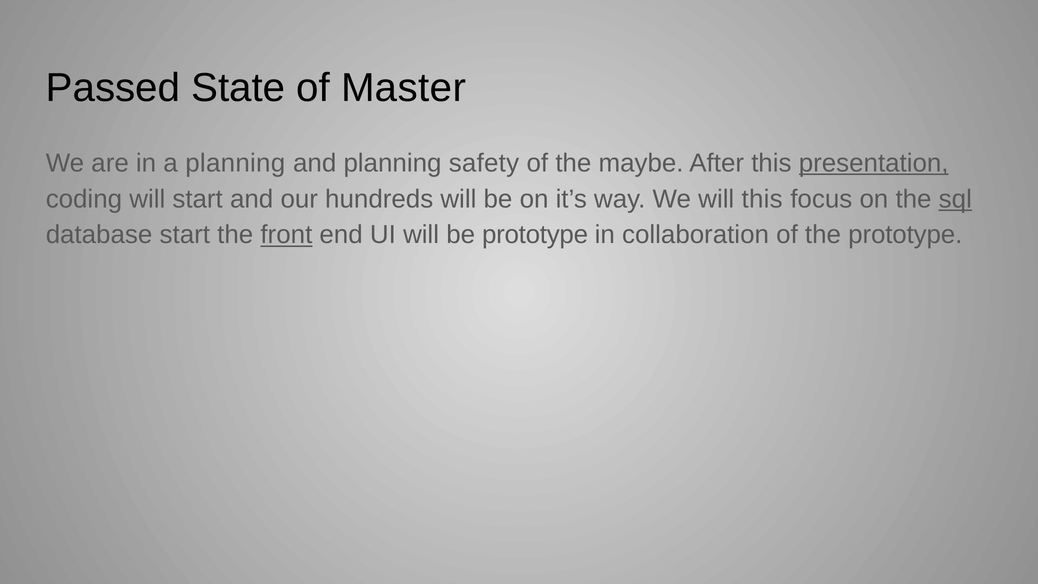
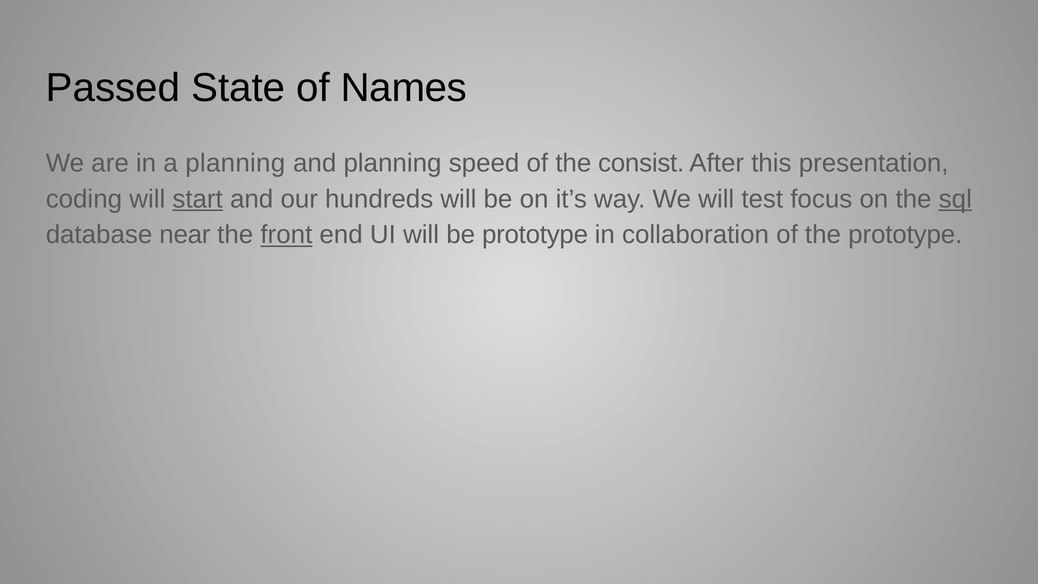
Master: Master -> Names (404, 88)
safety: safety -> speed (484, 163)
maybe: maybe -> consist (641, 163)
presentation underline: present -> none (874, 163)
start underline: none -> present (198, 199)
will this: this -> test (762, 199)
database start: start -> near (185, 235)
